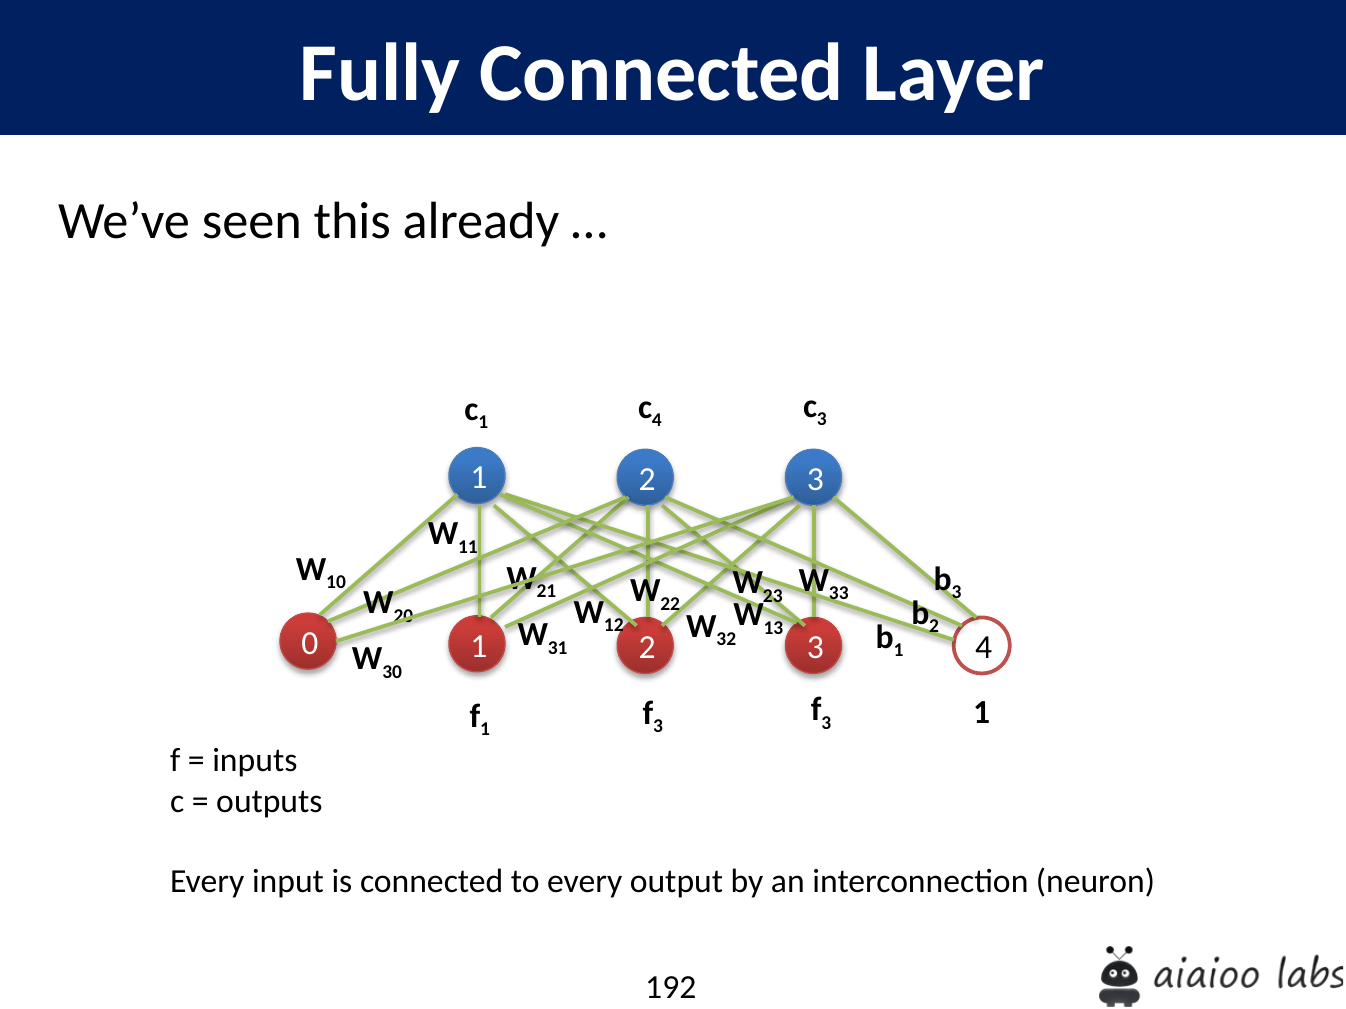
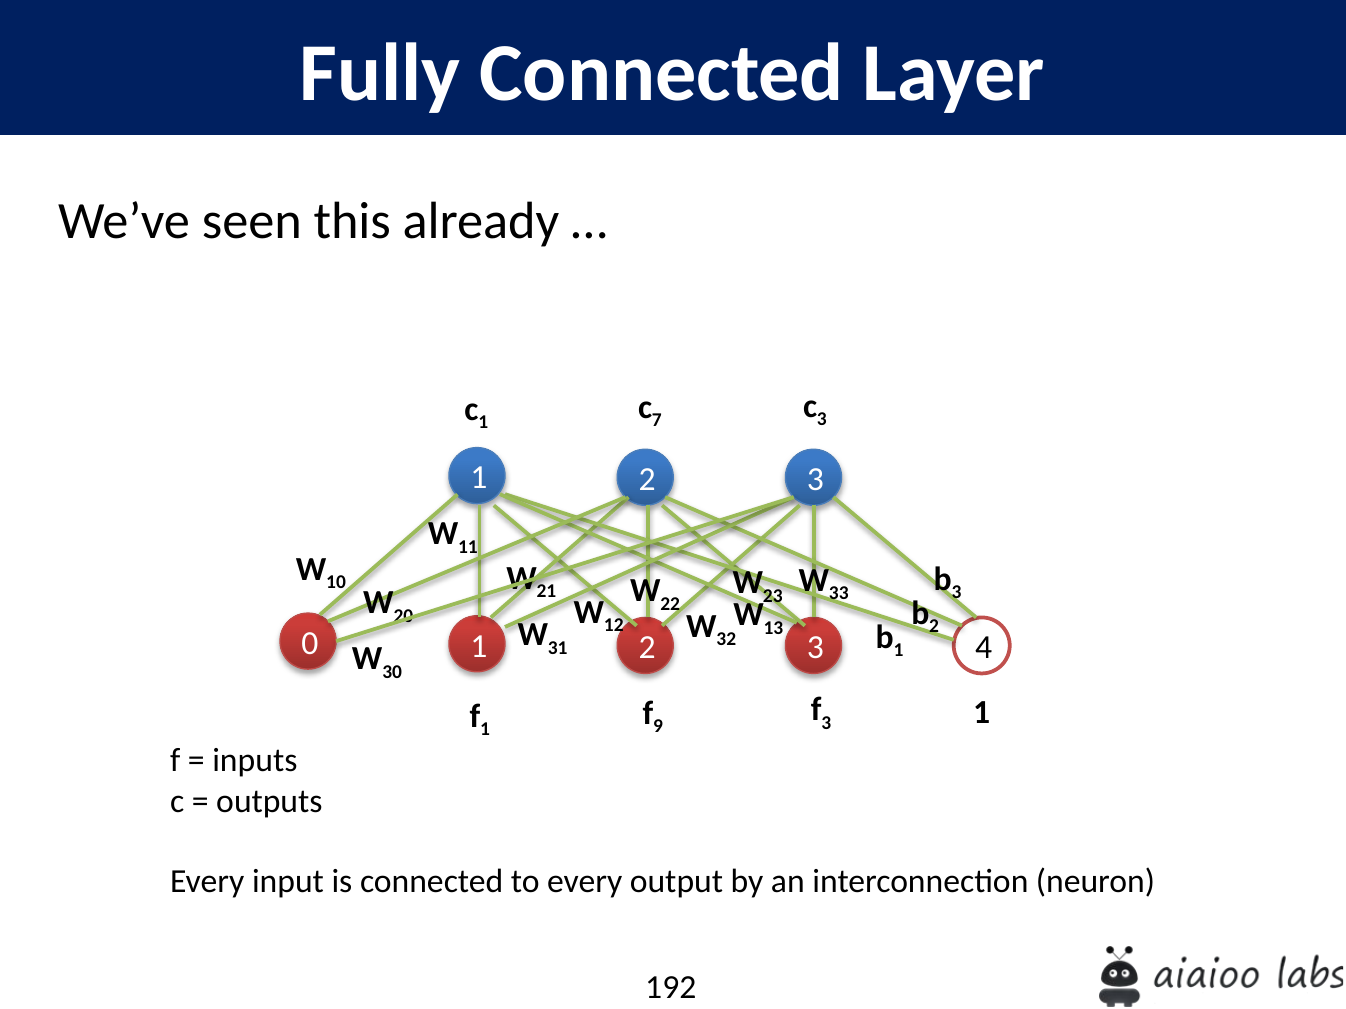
c 4: 4 -> 7 (657, 420)
1 f 3: 3 -> 9 (658, 726)
